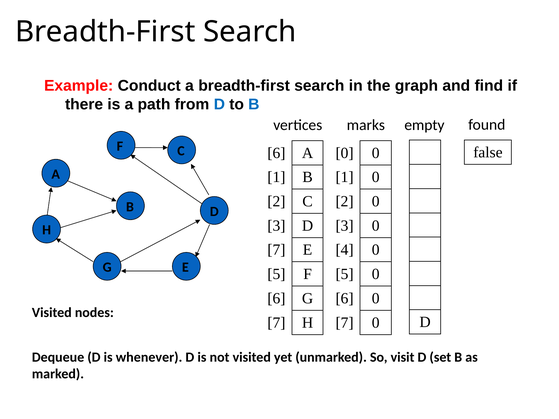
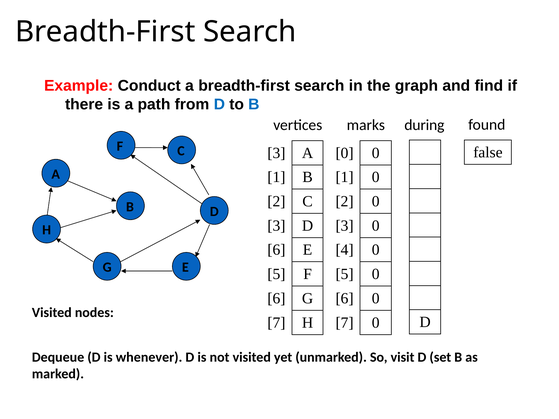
empty: empty -> during (424, 125)
6: 6 -> 3 (276, 153)
7: 7 -> 6 (276, 250)
